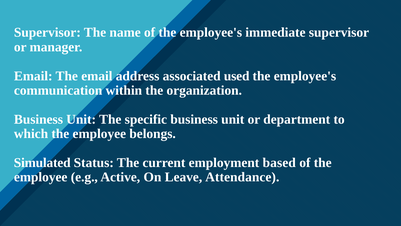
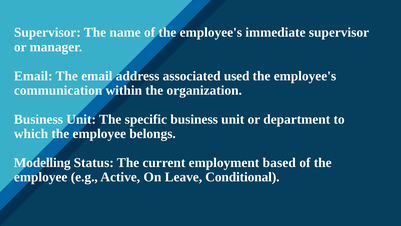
Simulated: Simulated -> Modelling (42, 162)
Attendance: Attendance -> Conditional (242, 177)
